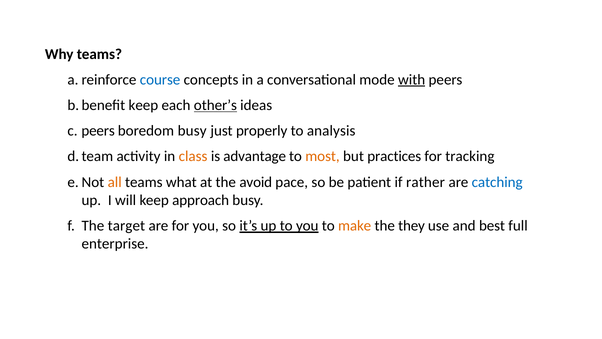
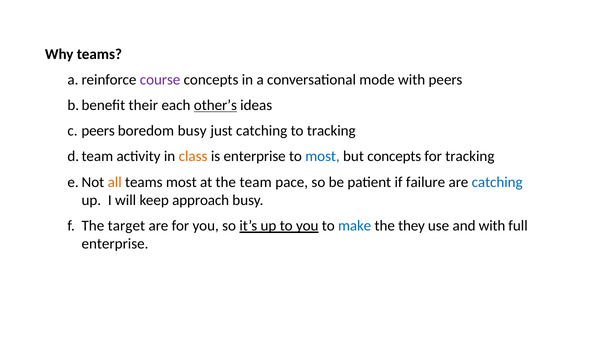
course colour: blue -> purple (160, 80)
with underline: present -> none (412, 80)
keep: keep -> their (143, 105)
just properly: properly -> catching (262, 131)
to analysis: analysis -> tracking (331, 131)
is advantage: advantage -> enterprise (255, 156)
most colour: orange -> blue (322, 156)
but practices: practices -> concepts (394, 156)
teams what: what -> most (181, 182)
avoid: avoid -> team (256, 182)
rather: rather -> failure (426, 182)
make colour: orange -> blue (355, 226)
and best: best -> with (492, 226)
